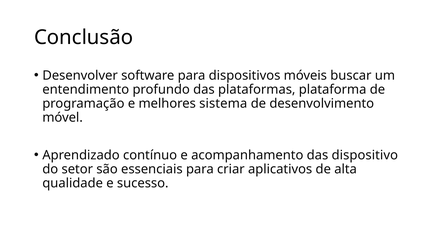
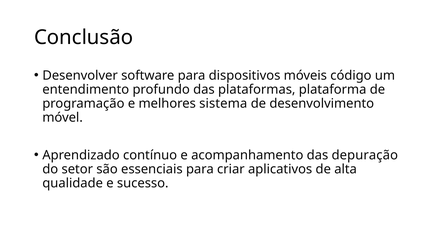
buscar: buscar -> código (351, 75)
dispositivo: dispositivo -> depuração (365, 155)
